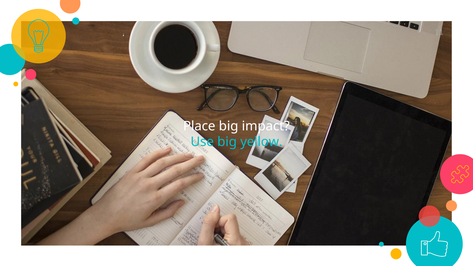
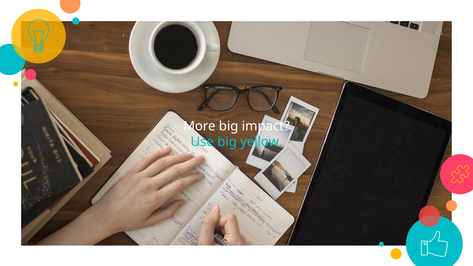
Place: Place -> More (199, 126)
